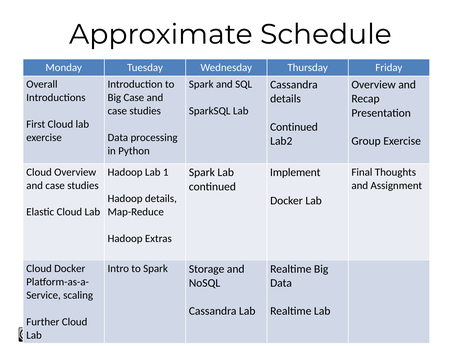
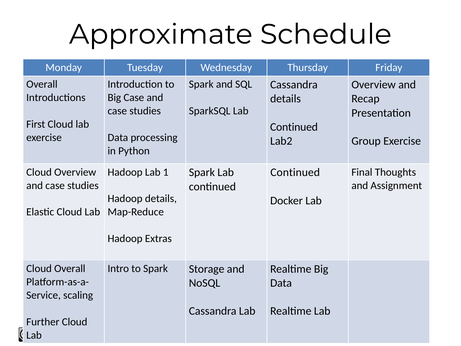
Implement: Implement -> Continued (295, 172)
Cloud Docker: Docker -> Overall (70, 268)
